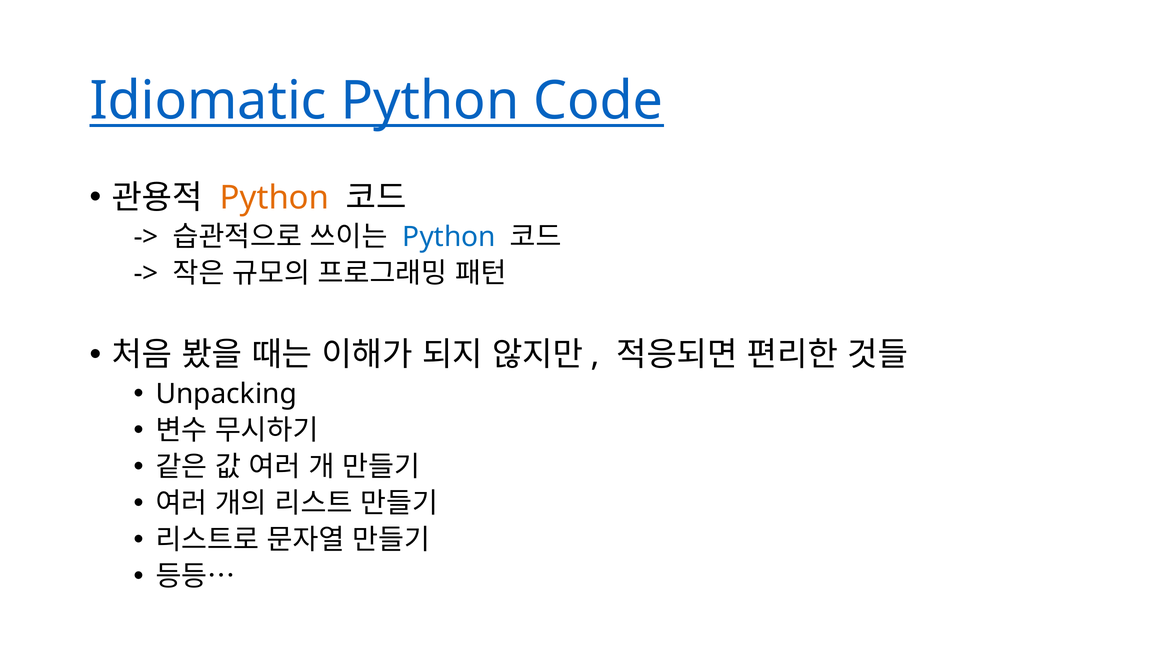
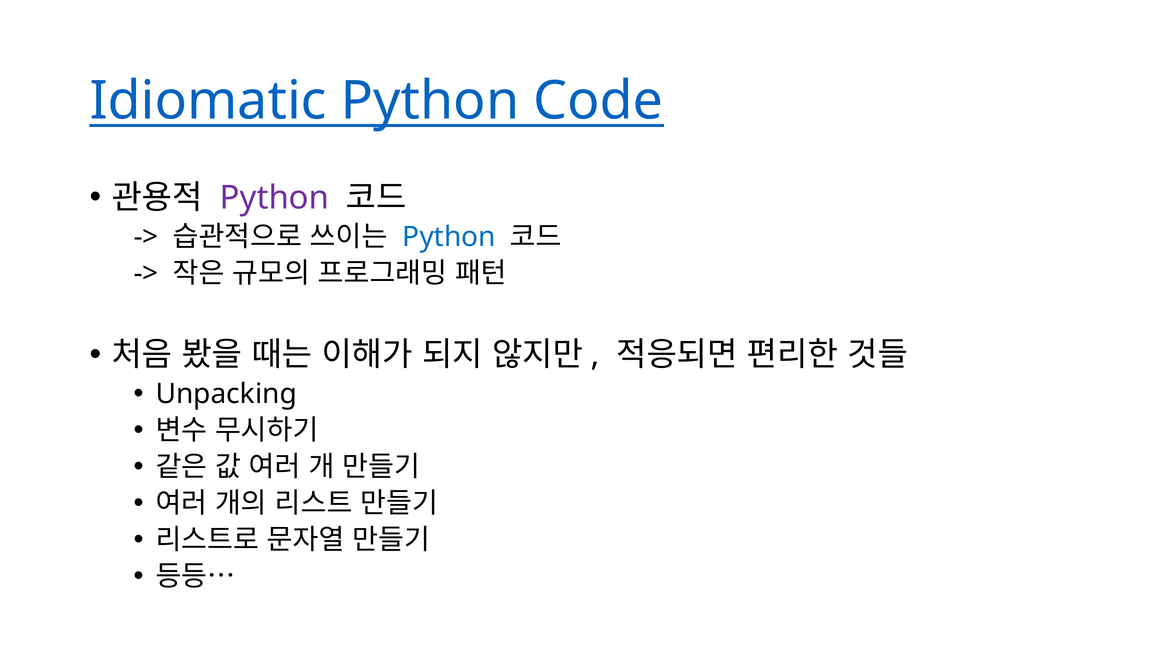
Python colour: orange -> purple (275, 198)
